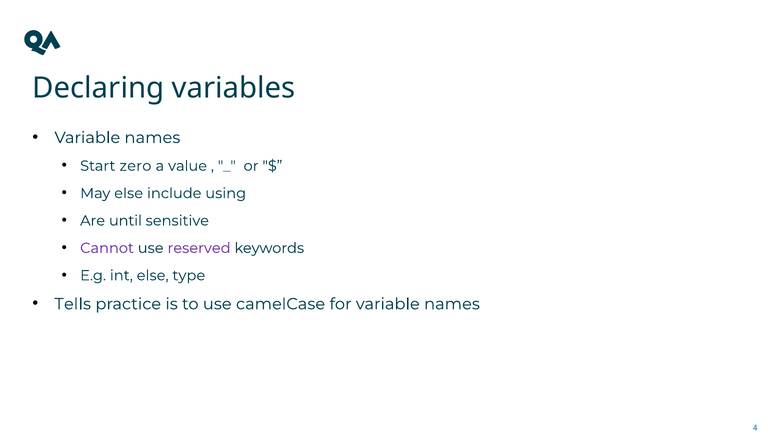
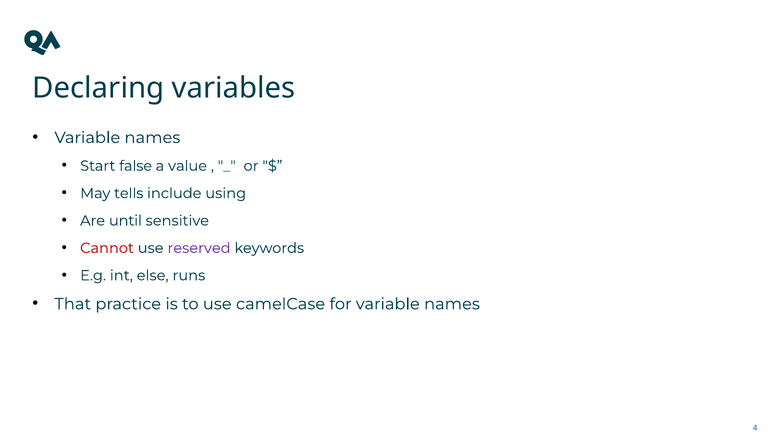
zero: zero -> false (136, 166)
May else: else -> tells (129, 193)
Cannot colour: purple -> red (107, 248)
type: type -> runs (189, 275)
Tells: Tells -> That (73, 304)
